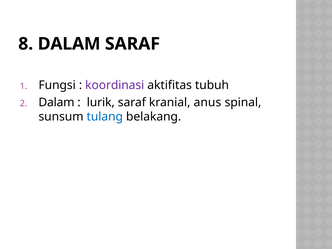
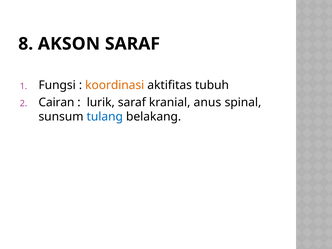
8 DALAM: DALAM -> AKSON (69, 44)
koordinasi colour: purple -> orange (115, 85)
Dalam: Dalam -> Cairan (56, 102)
